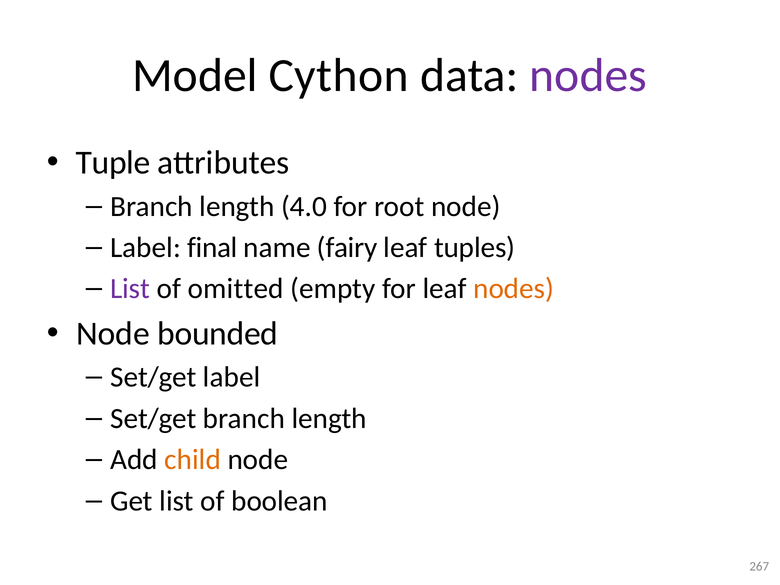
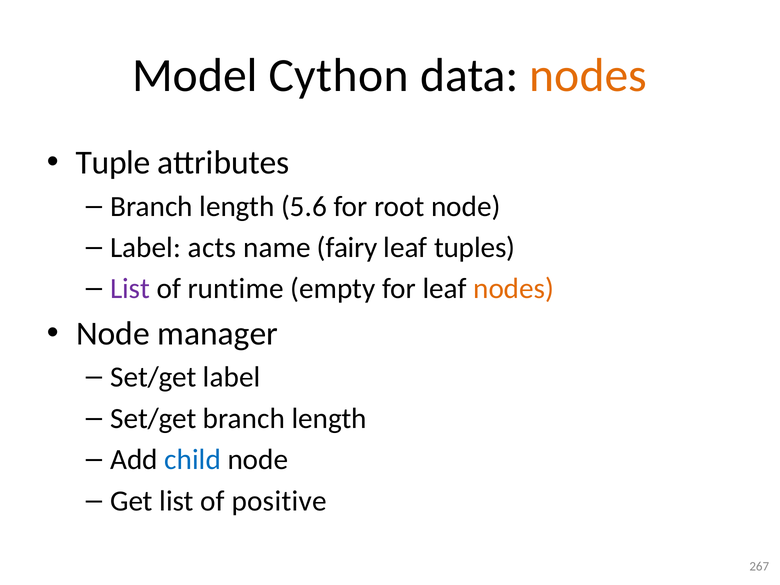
nodes colour: purple -> orange (588, 76)
4.0: 4.0 -> 5.6 (304, 206)
final: final -> acts (212, 248)
omitted: omitted -> runtime (236, 289)
bounded: bounded -> manager (218, 334)
child colour: orange -> blue (193, 460)
boolean: boolean -> positive (279, 501)
